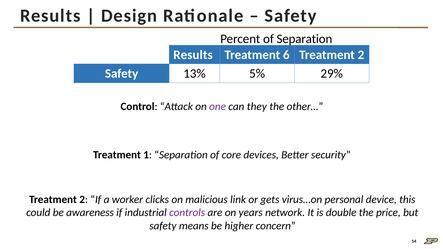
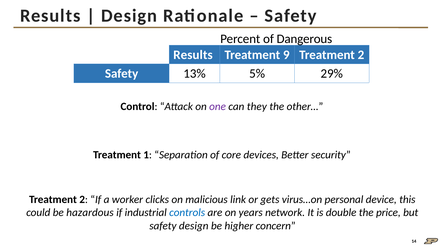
of Separation: Separation -> Dangerous (304, 39)
6: 6 -> 9 (286, 55)
awareness: awareness -> hazardous (90, 213)
controls colour: purple -> blue (187, 213)
safety means: means -> design (194, 226)
